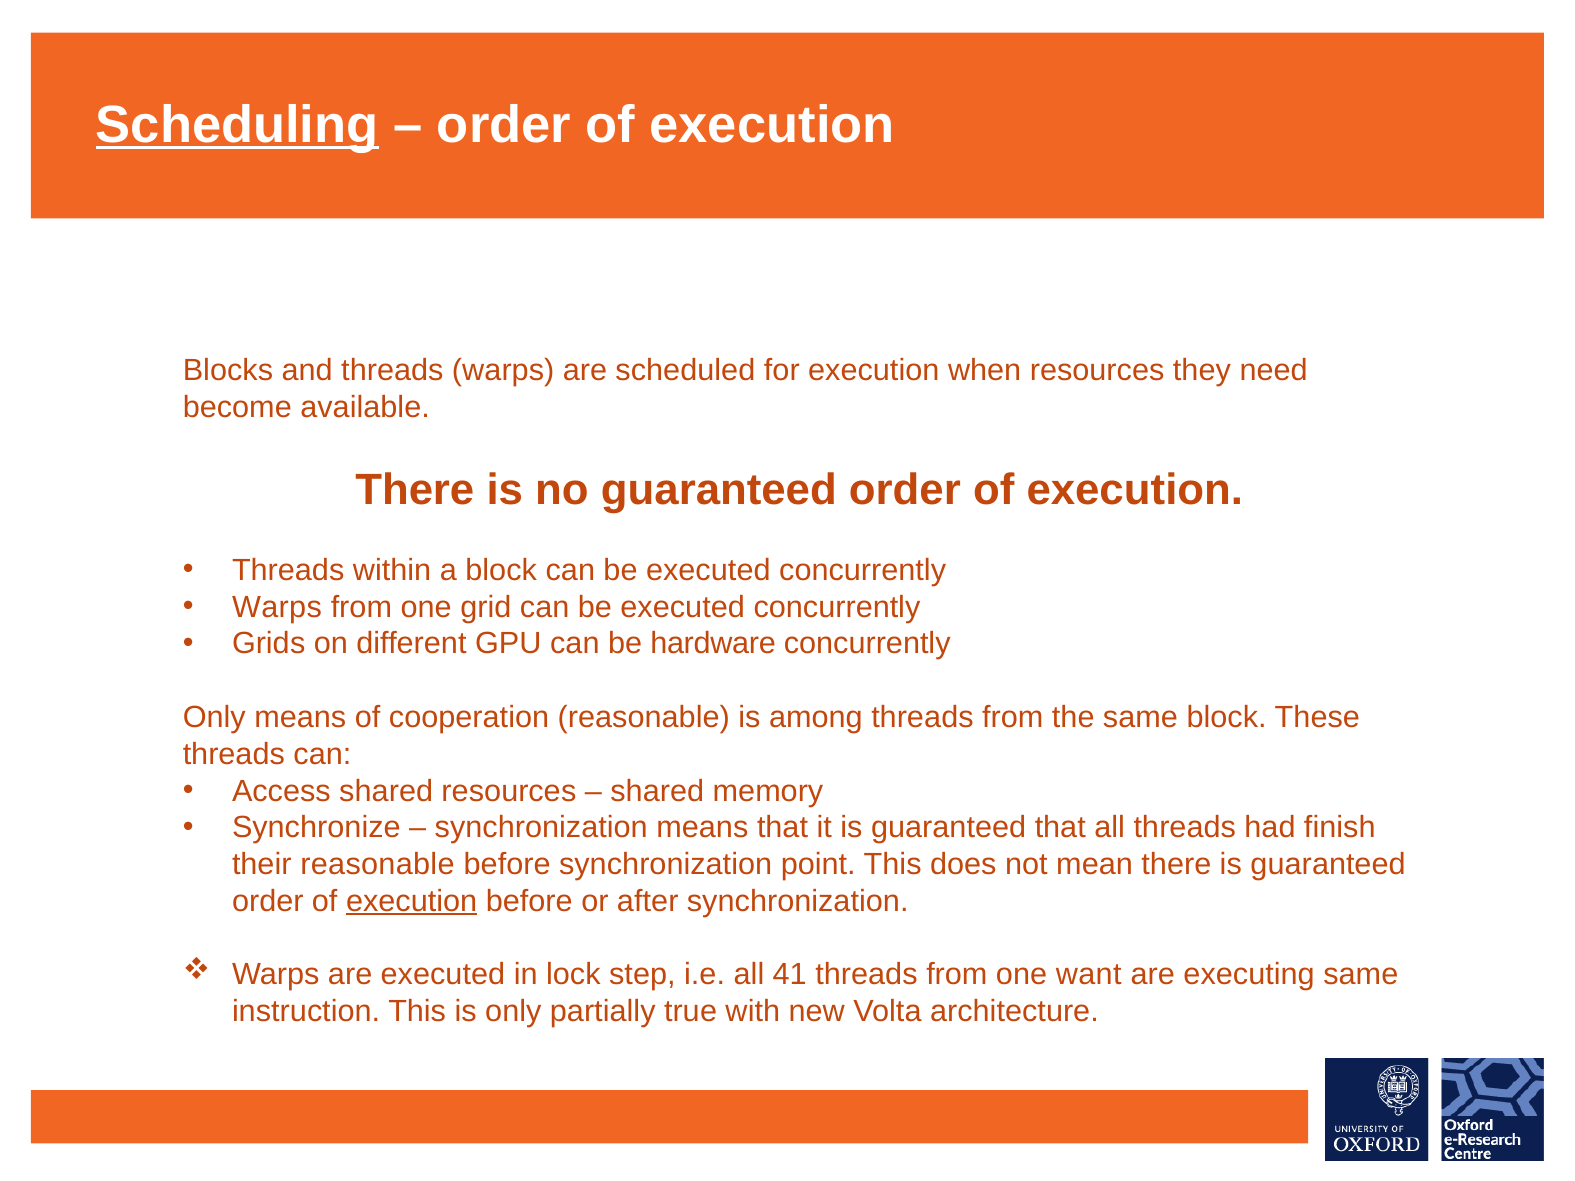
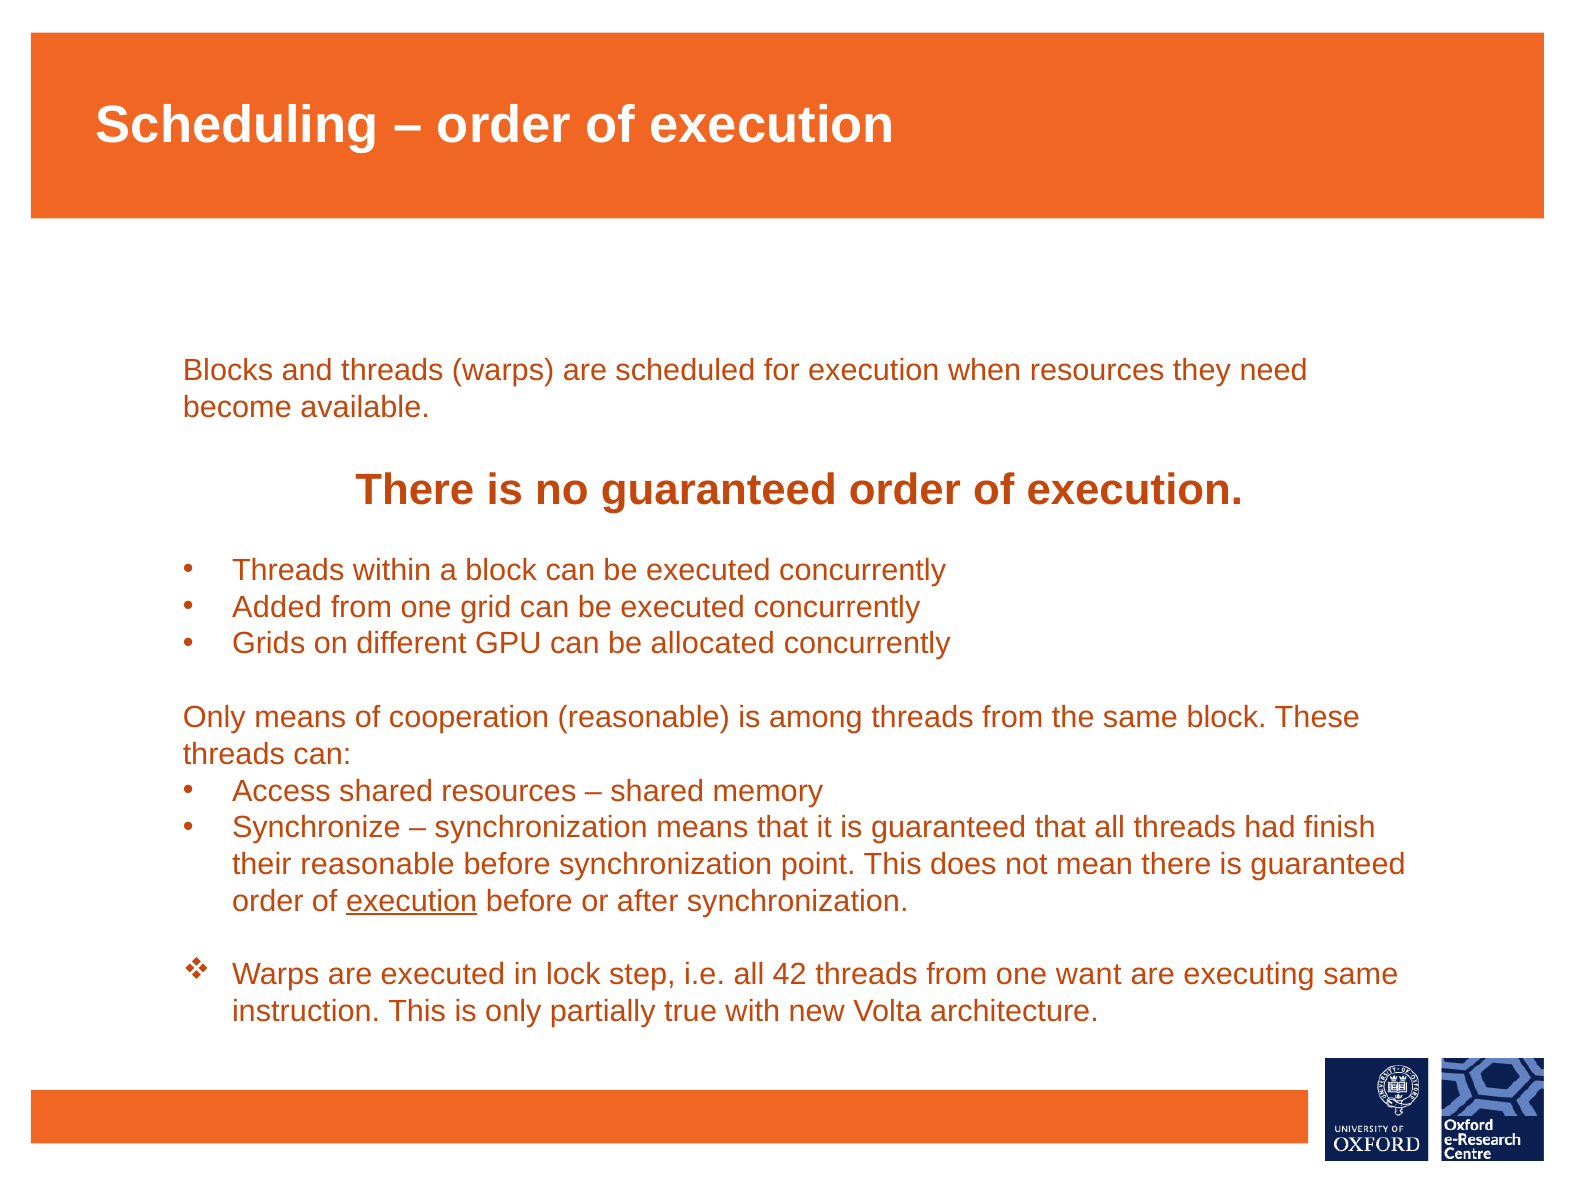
Scheduling underline: present -> none (237, 125)
Warps: Warps -> Added (277, 607)
hardware: hardware -> allocated (713, 644)
41: 41 -> 42 (790, 975)
